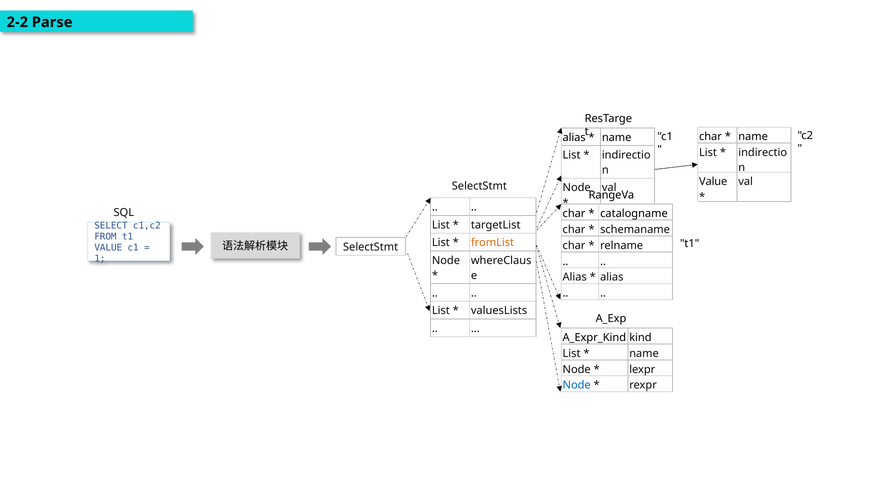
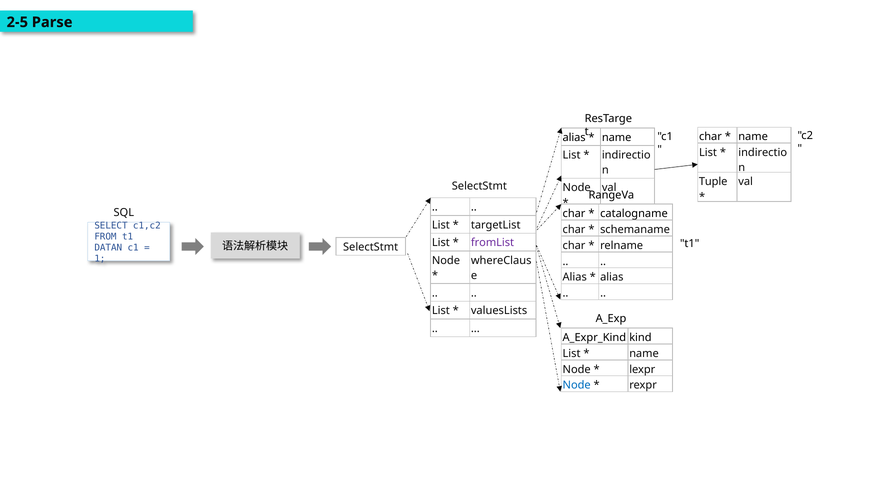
2-2: 2-2 -> 2-5 (17, 22)
Value: Value -> Tuple (713, 182)
fromList colour: orange -> purple (492, 243)
VALUE: VALUE -> DATAN (108, 248)
